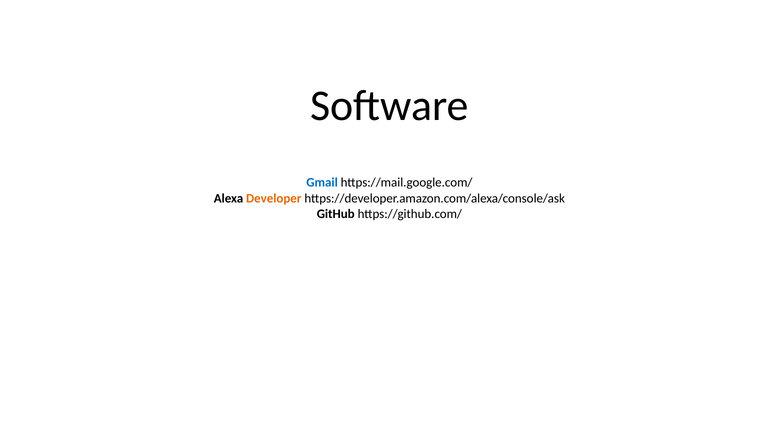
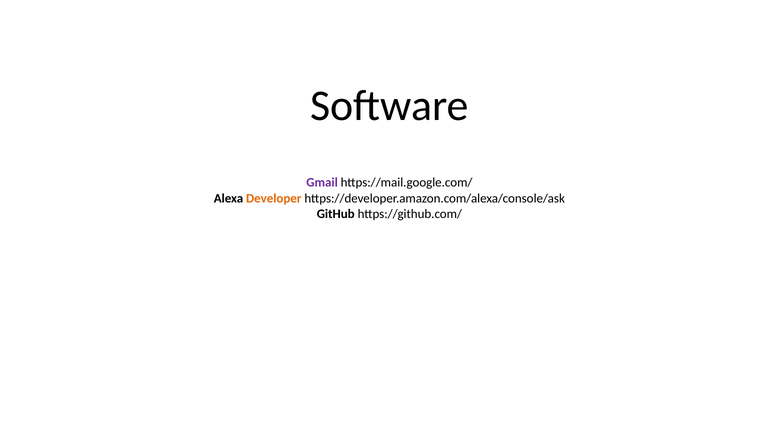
Gmail colour: blue -> purple (322, 183)
